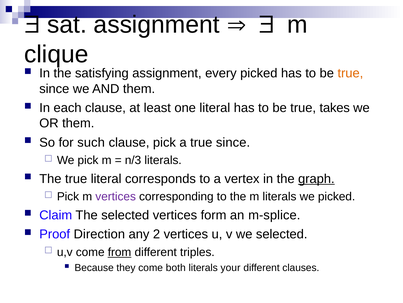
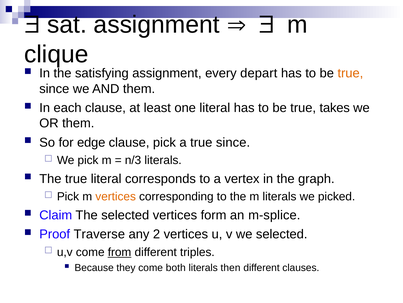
every picked: picked -> depart (259, 73)
such: such -> edge (91, 142)
graph underline: present -> none (316, 178)
vertices colour: purple -> orange (116, 196)
Direction: Direction -> Traverse (99, 234)
your: your -> then (231, 267)
